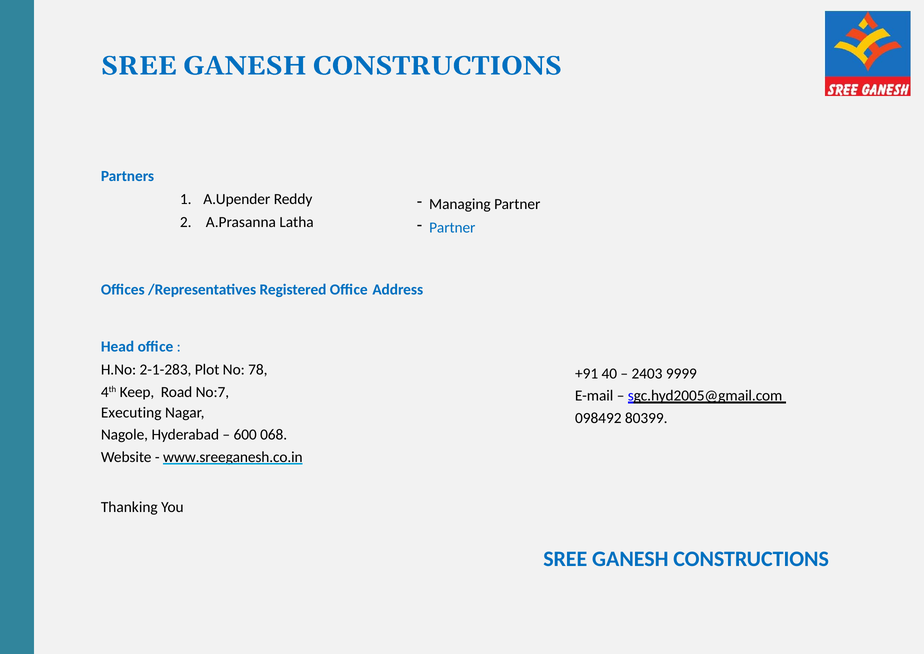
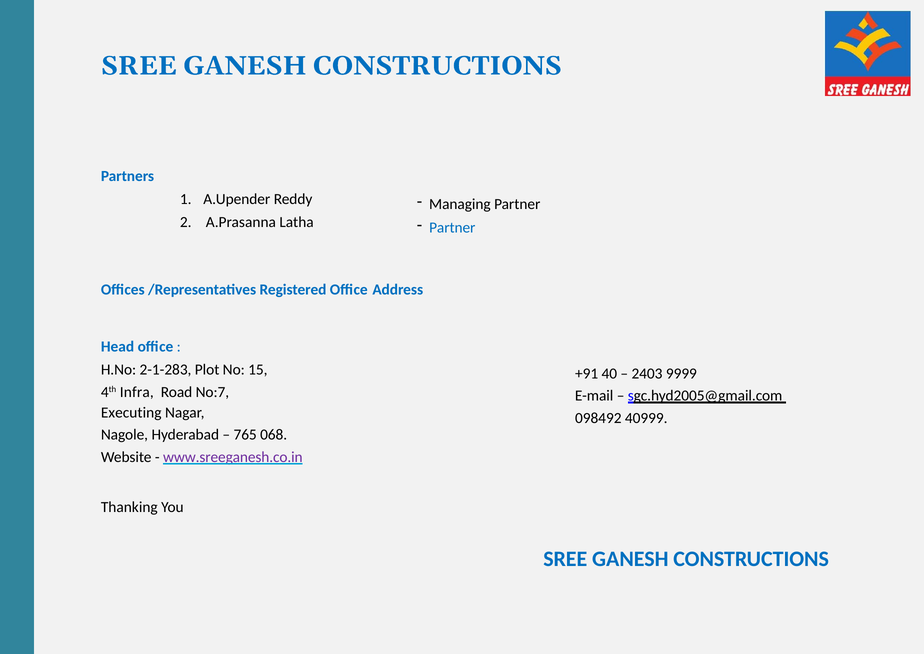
78: 78 -> 15 (258, 369)
Keep: Keep -> Infra (137, 392)
80399: 80399 -> 40999 (646, 418)
600: 600 -> 765 (245, 434)
www.sreeganesh.co.in colour: black -> purple (233, 457)
